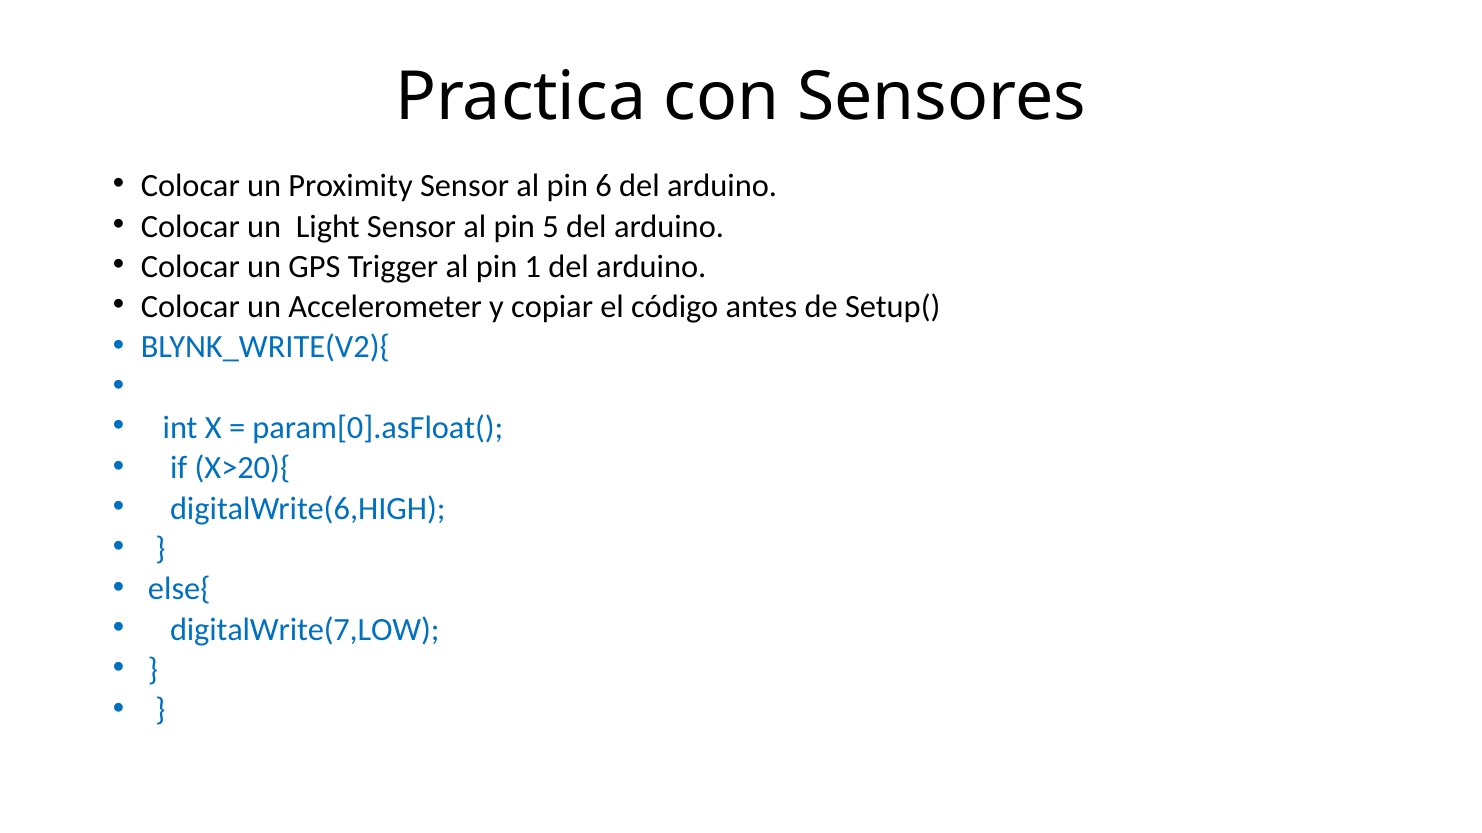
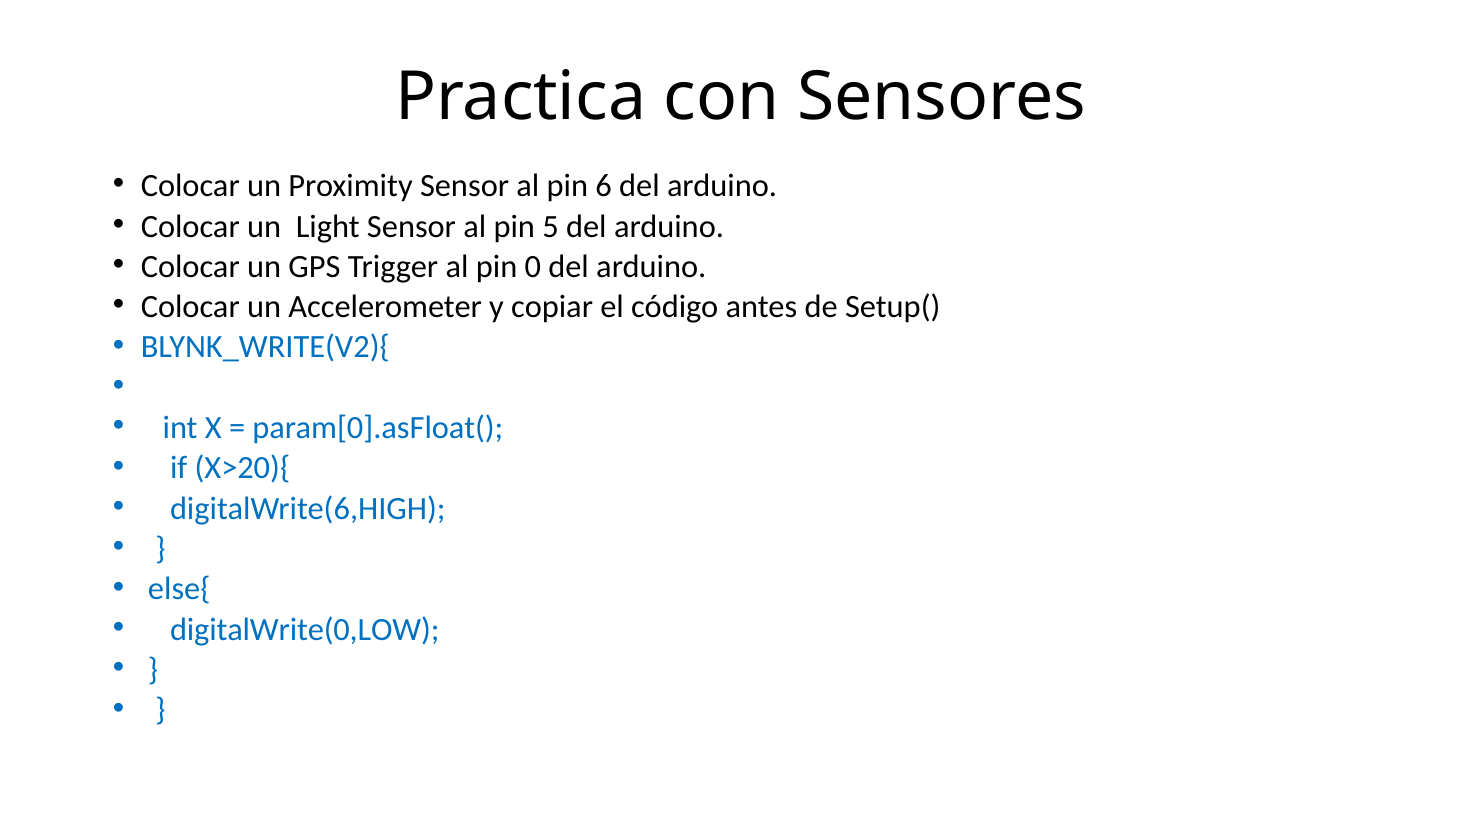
1: 1 -> 0 (533, 267)
digitalWrite(7,LOW: digitalWrite(7,LOW -> digitalWrite(0,LOW (305, 630)
